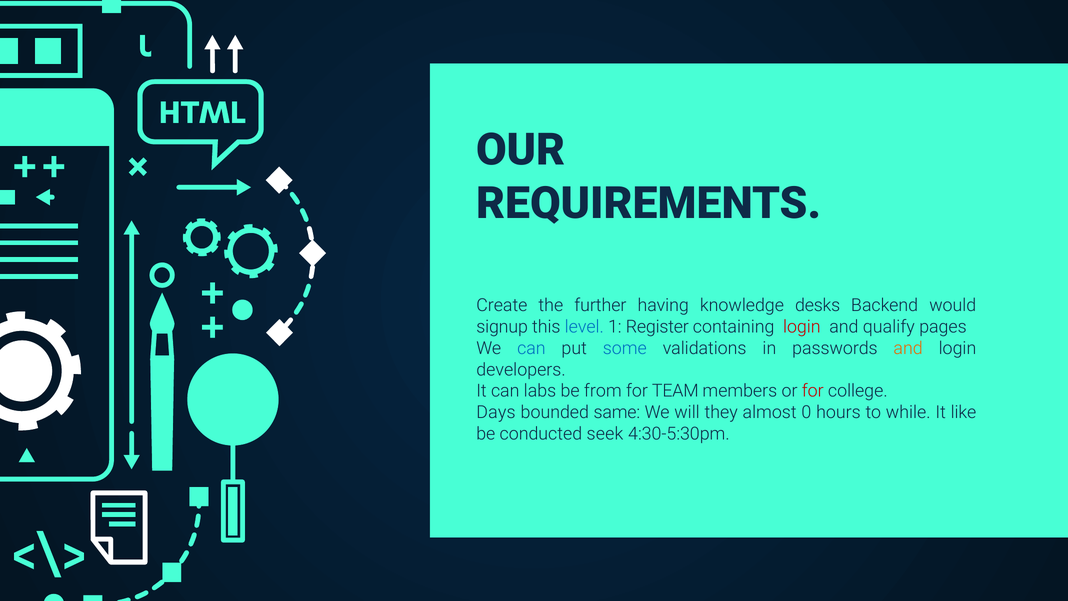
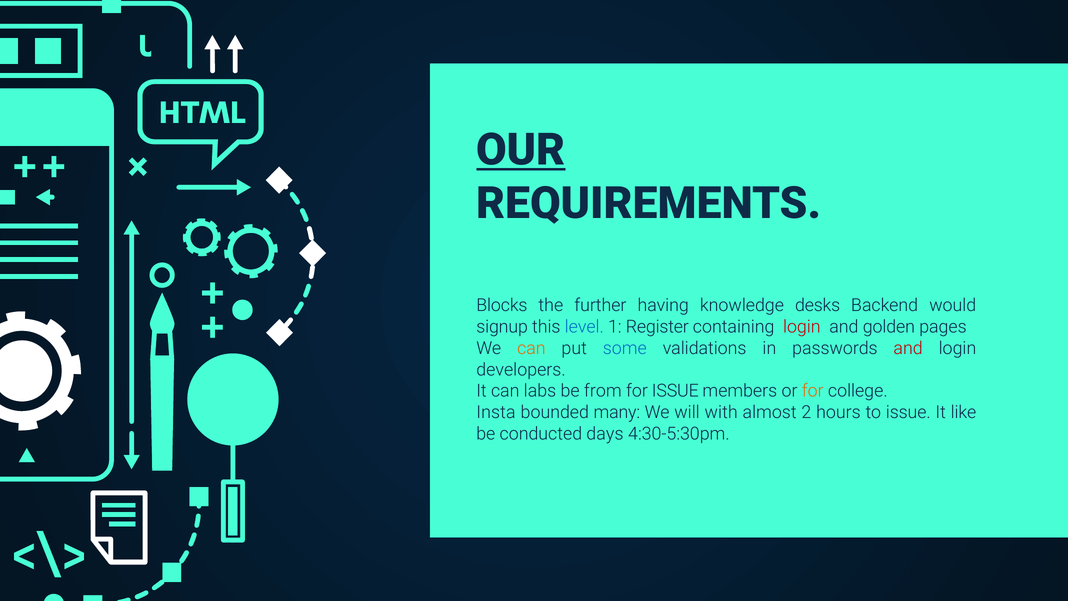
OUR underline: none -> present (521, 150)
Create: Create -> Blocks (502, 305)
qualify: qualify -> golden (889, 327)
can colour: blue -> orange (531, 348)
and colour: orange -> red (908, 348)
for TEAM: TEAM -> ISSUE (675, 391)
for colour: red -> orange (813, 391)
Days: Days -> Insta (496, 412)
same: same -> many (617, 412)
they: they -> with (721, 412)
0: 0 -> 2 (806, 412)
to while: while -> issue (908, 412)
seek: seek -> days (605, 434)
